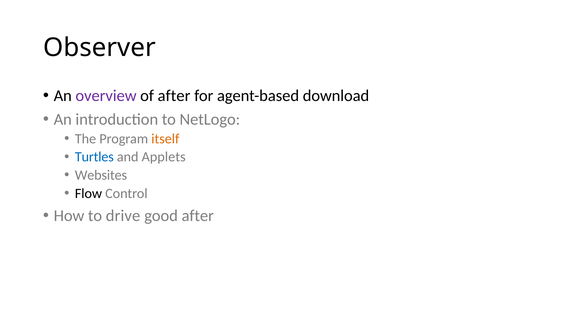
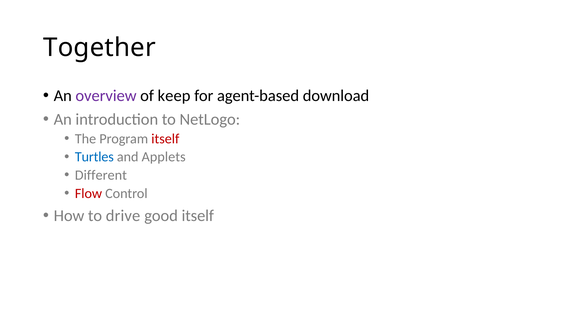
Observer: Observer -> Together (99, 47)
of after: after -> keep (174, 96)
itself colour: orange -> red (165, 139)
Websites: Websites -> Different (101, 175)
Flow colour: black -> red (88, 193)
good after: after -> itself (198, 216)
